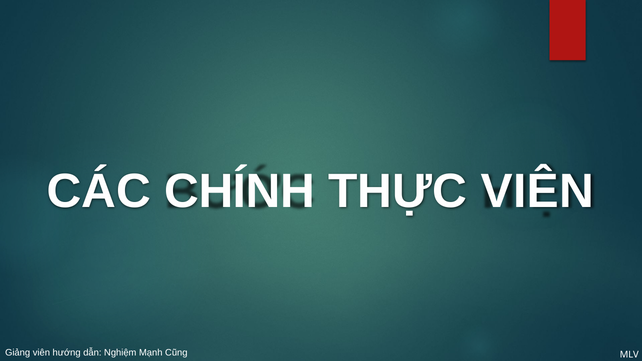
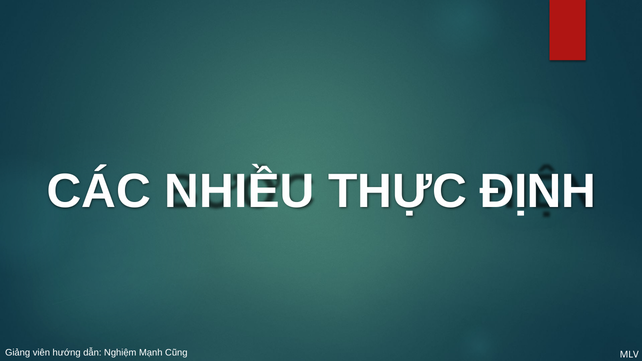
CHÍNH: CHÍNH -> NHIỀU (239, 192)
THỰC VIÊN: VIÊN -> ĐỊNH (538, 192)
